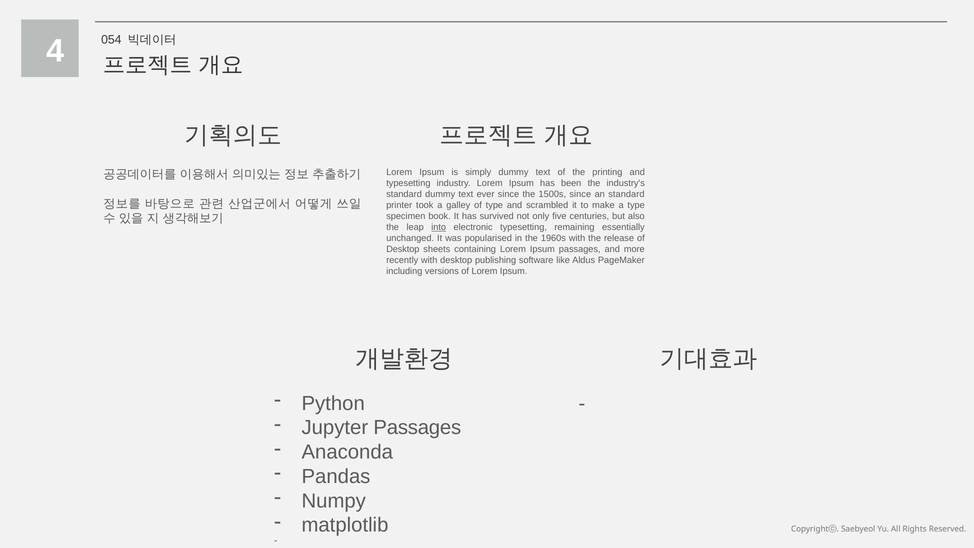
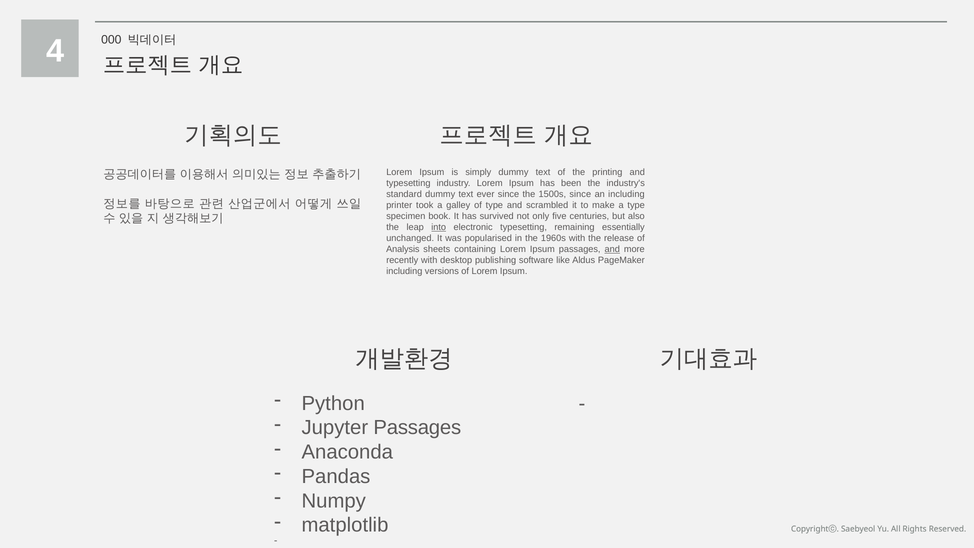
054: 054 -> 000 (111, 40)
an standard: standard -> including (626, 194)
Desktop: Desktop -> Analysis (403, 249)
and underline: none -> present (612, 249)
